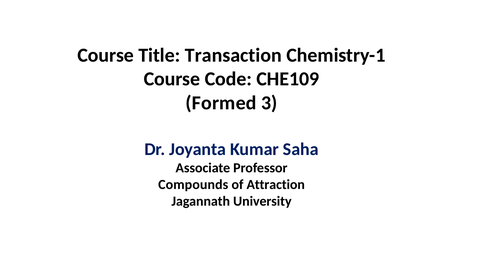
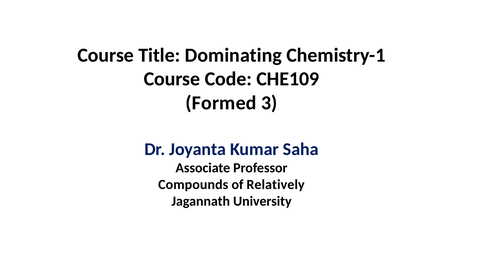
Transaction: Transaction -> Dominating (233, 55)
Attraction: Attraction -> Relatively (276, 185)
